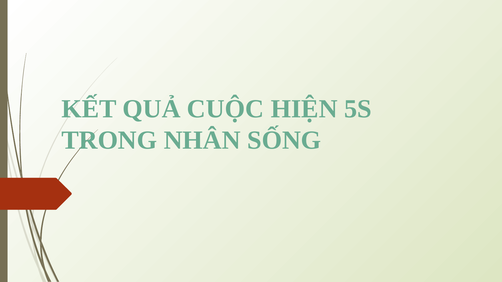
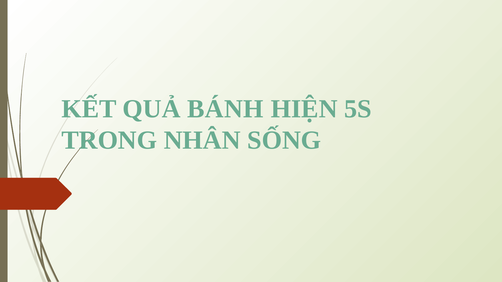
CUỘC: CUỘC -> BÁNH (225, 109)
